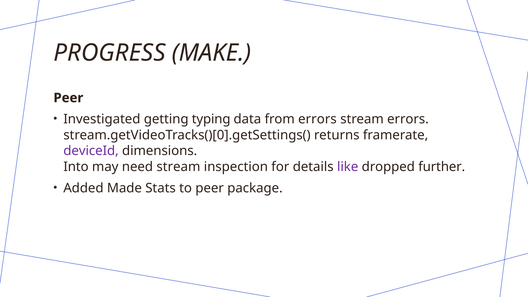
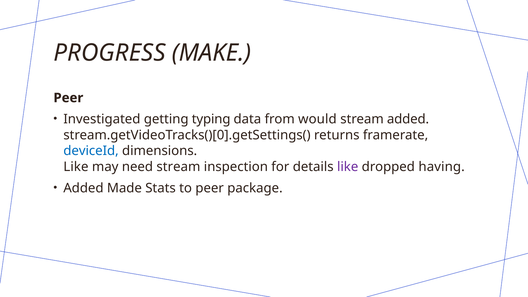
from errors: errors -> would (317, 119)
stream errors: errors -> added (408, 119)
deviceId colour: purple -> blue (91, 151)
Into: Into -> Like (76, 167)
further: further -> having (442, 167)
